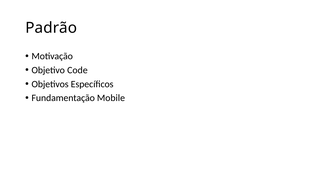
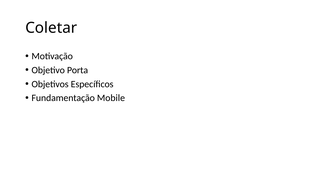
Padrão: Padrão -> Coletar (51, 28)
Code: Code -> Porta (78, 70)
